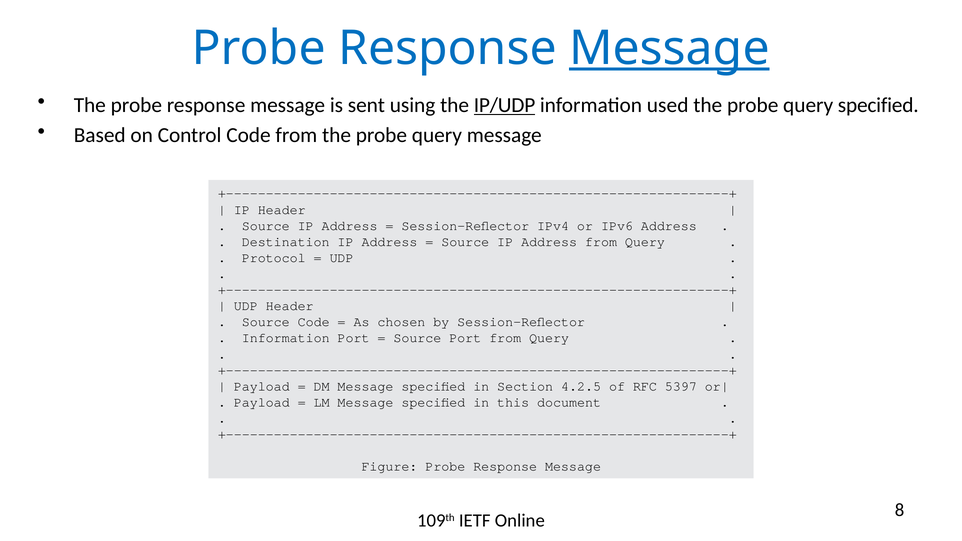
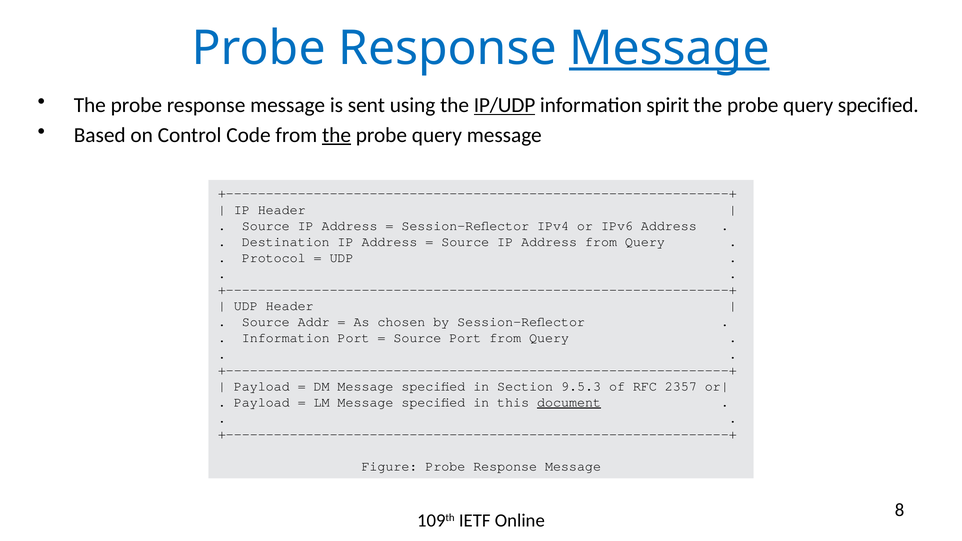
used: used -> spirit (668, 105)
the underline: none -> present (337, 135)
Source Code: Code -> Addr (314, 322)
4.2.5: 4.2.5 -> 9.5.3 (581, 386)
5397: 5397 -> 2357 (681, 386)
document underline: none -> present (569, 402)
